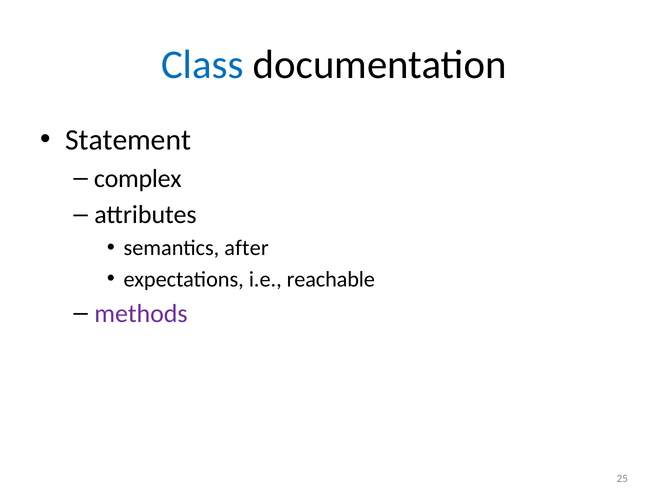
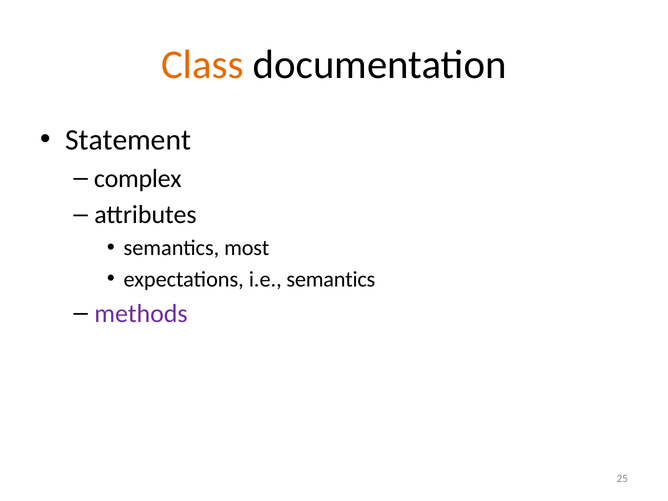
Class colour: blue -> orange (202, 65)
after: after -> most (247, 248)
i.e reachable: reachable -> semantics (331, 279)
